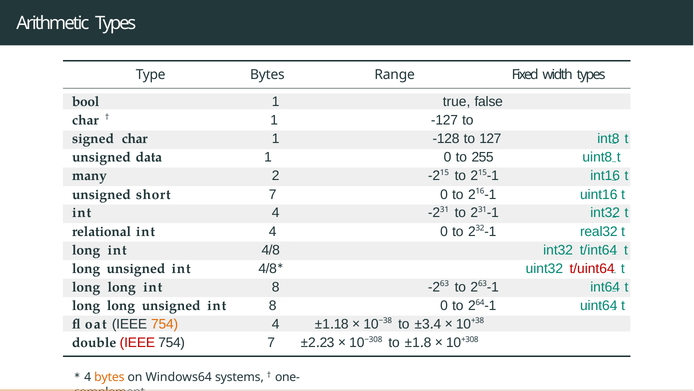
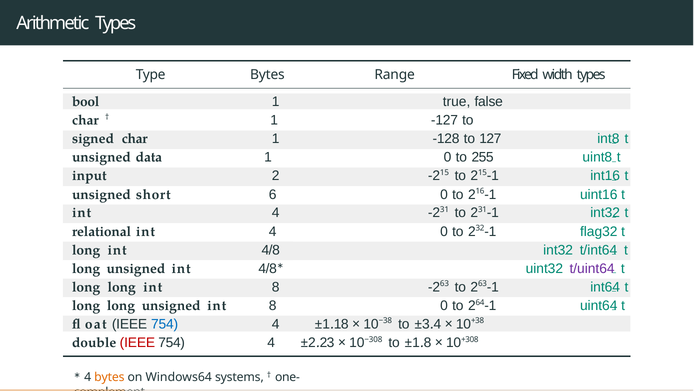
many: many -> input (89, 176)
short 7: 7 -> 6 (273, 194)
real32: real32 -> flag32 (599, 231)
t/uint64 colour: red -> purple (592, 268)
754 colour: orange -> blue (165, 324)
7: 7 -> 4 (271, 342)
